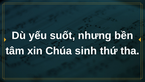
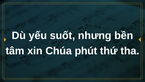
sinh: sinh -> phút (86, 51)
